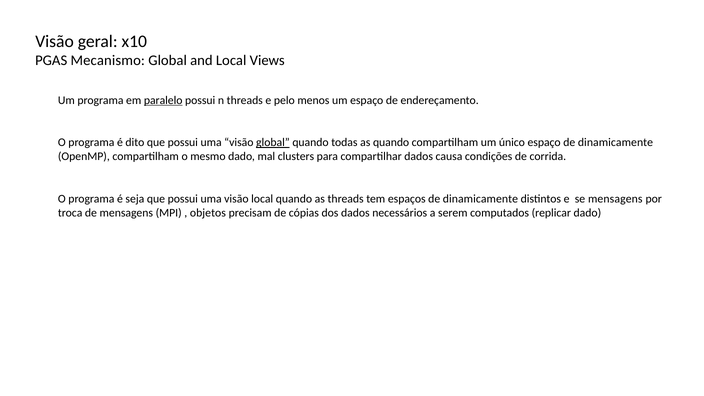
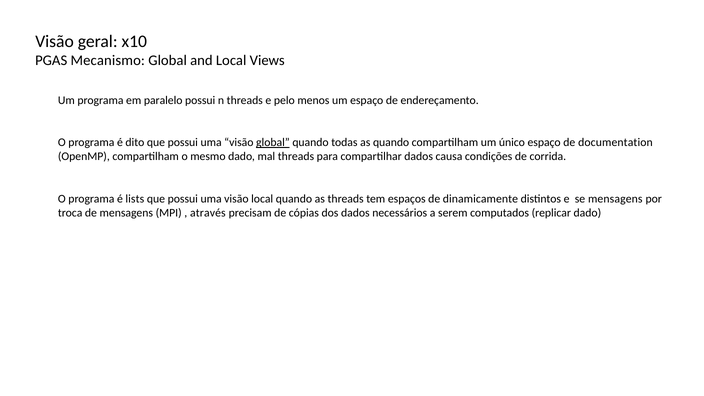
paralelo underline: present -> none (163, 100)
espaço de dinamicamente: dinamicamente -> documentation (615, 142)
mal clusters: clusters -> threads (296, 157)
seja: seja -> lists (135, 199)
objetos: objetos -> através (208, 213)
